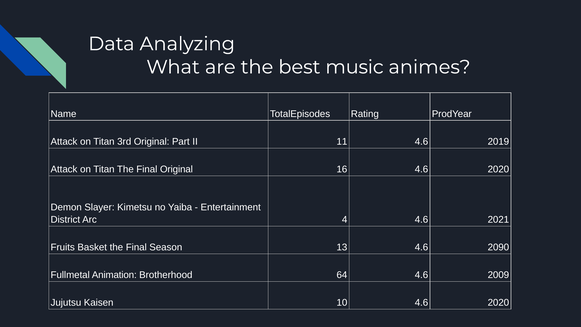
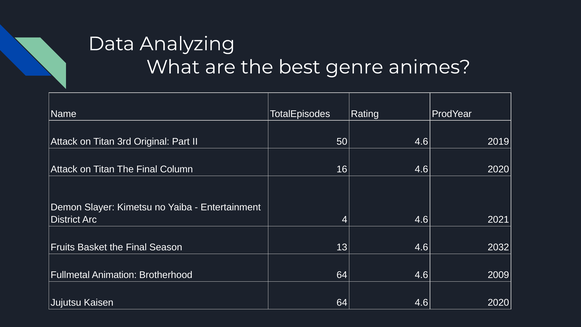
music: music -> genre (354, 67)
11: 11 -> 50 (342, 142)
Final Original: Original -> Column (176, 169)
2090: 2090 -> 2032 (498, 247)
Kaisen 10: 10 -> 64 (342, 303)
